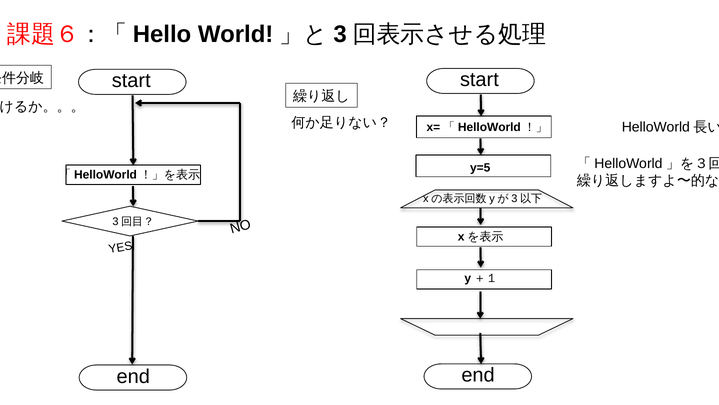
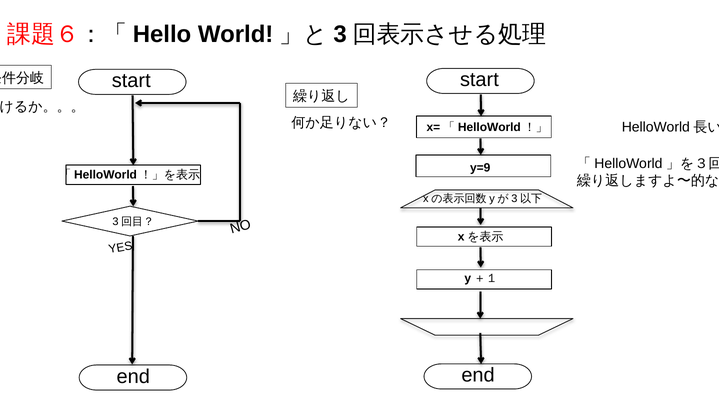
y=5: y=5 -> y=9 (480, 167)
